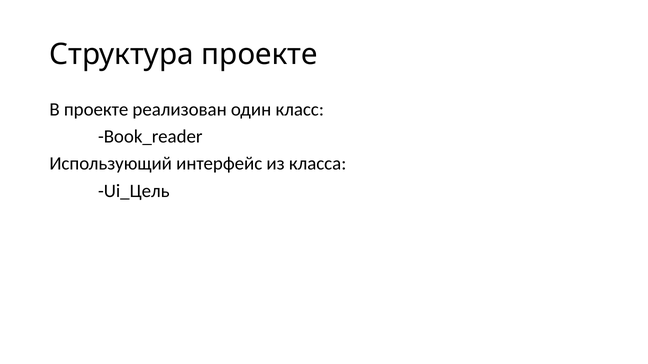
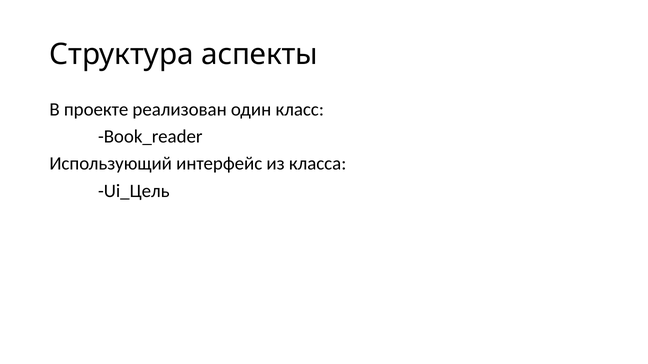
Структура проекте: проекте -> аспекты (260, 54)
